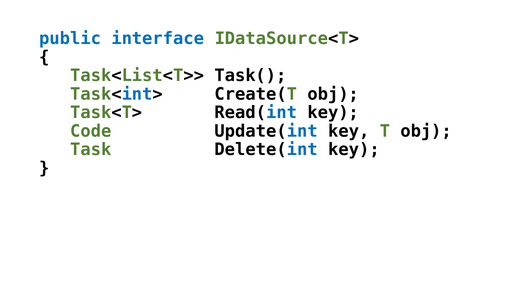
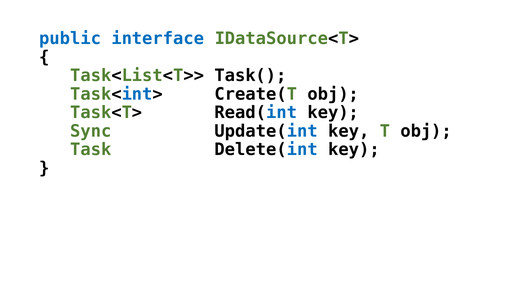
Code: Code -> Sync (91, 131)
